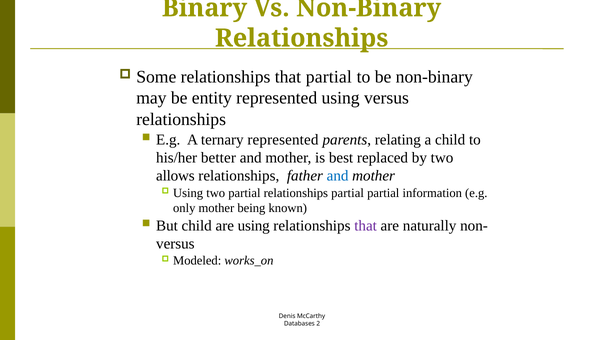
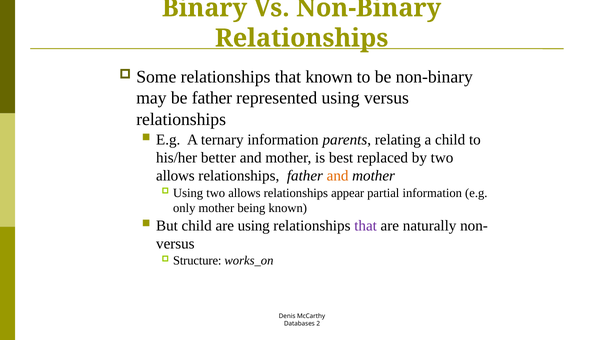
that partial: partial -> known (329, 77)
be entity: entity -> father (212, 98)
ternary represented: represented -> information (283, 139)
and colour: blue -> orange (338, 176)
Using two partial: partial -> allows (244, 193)
relationships partial: partial -> appear (348, 193)
Modeled: Modeled -> Structure (197, 261)
